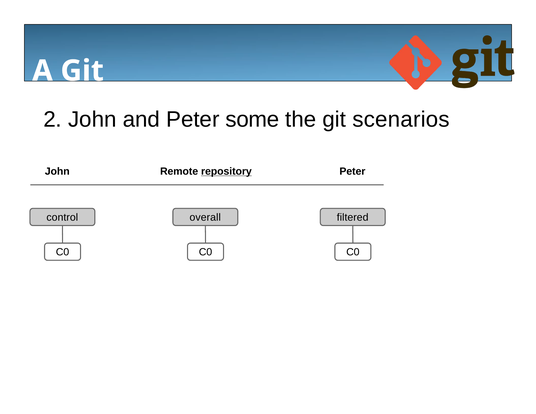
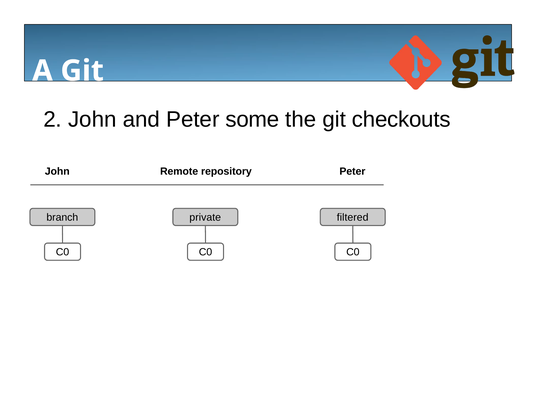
scenarios: scenarios -> checkouts (401, 120)
repository underline: present -> none (226, 171)
control: control -> branch (62, 218)
overall: overall -> private (205, 218)
